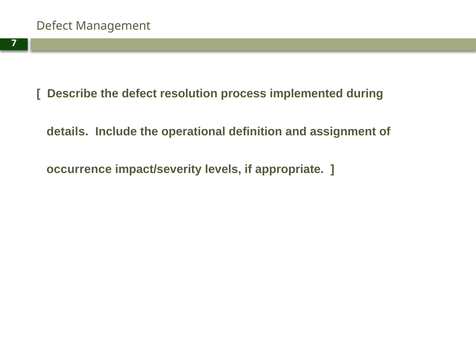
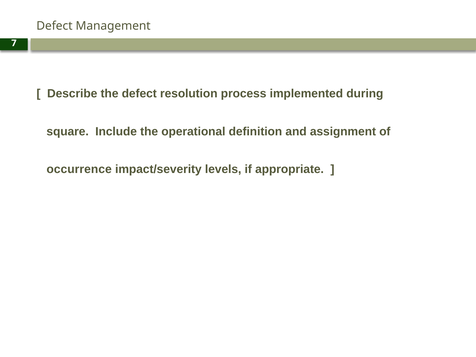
details: details -> square (68, 131)
